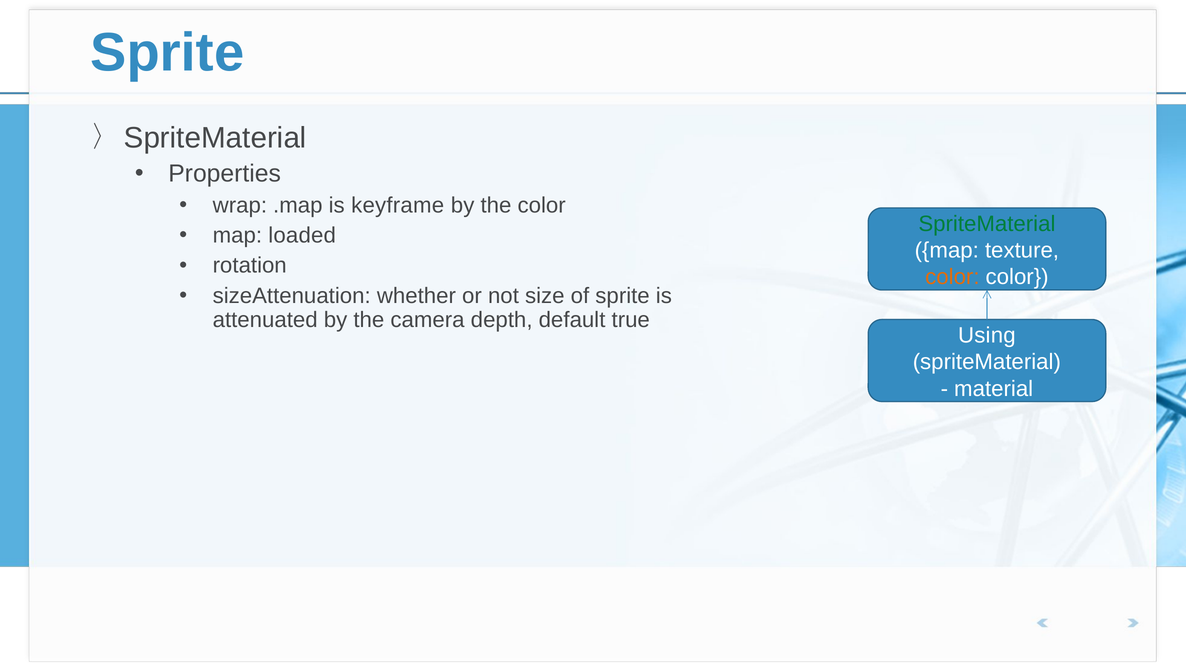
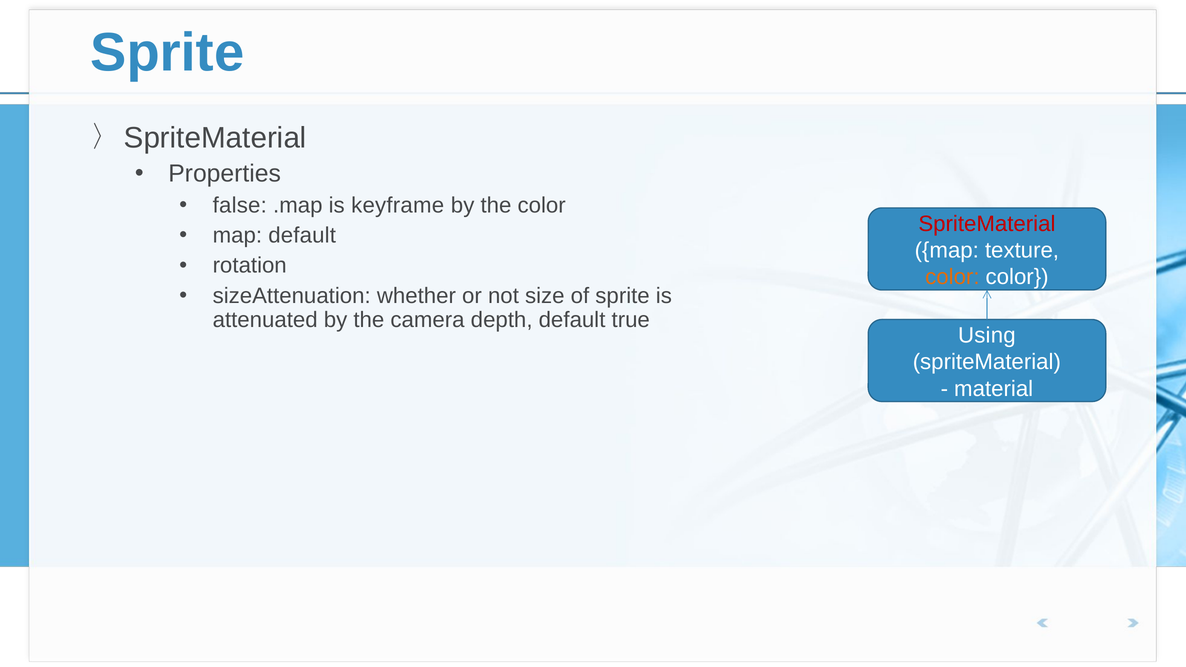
wrap: wrap -> false (240, 205)
SpriteMaterial colour: green -> red (987, 224)
map loaded: loaded -> default (302, 235)
